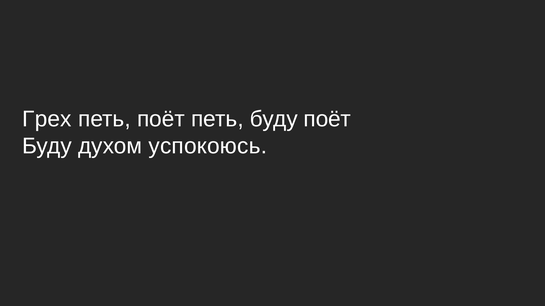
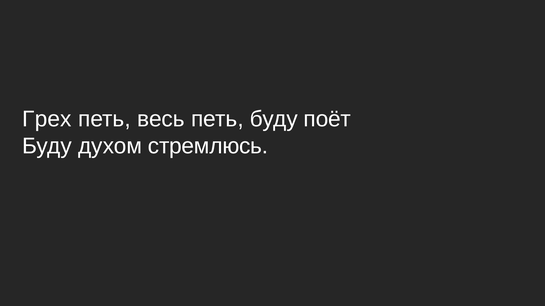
петь поёт: поёт -> весь (161, 119)
успокоюсь: успокоюсь -> стремлюсь (208, 146)
